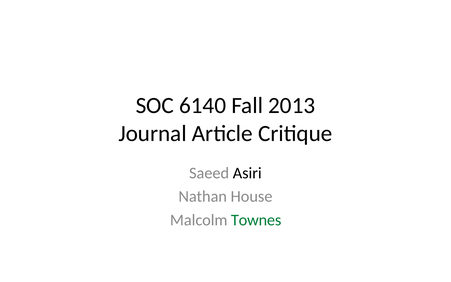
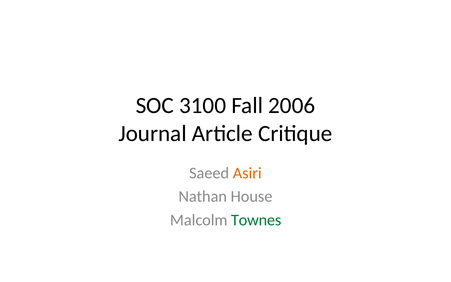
6140: 6140 -> 3100 (203, 105)
2013: 2013 -> 2006 (292, 105)
Asiri colour: black -> orange (247, 173)
